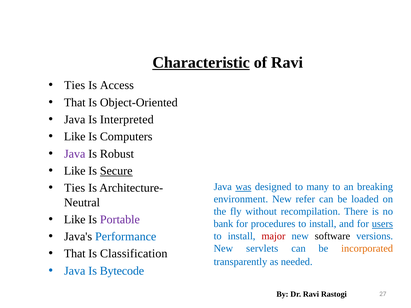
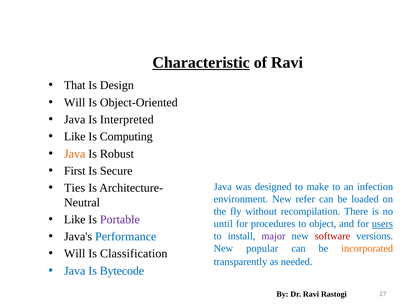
Ties: Ties -> That (75, 85)
Access: Access -> Design (117, 85)
That: That -> Will (75, 103)
Computers: Computers -> Computing (126, 137)
Java colour: purple -> orange (75, 154)
Like: Like -> First (75, 171)
Secure underline: present -> none (116, 171)
was underline: present -> none (243, 187)
many: many -> make (318, 187)
breaking: breaking -> infection (375, 187)
bank: bank -> until (223, 224)
install: install -> object (323, 224)
major colour: red -> purple (273, 236)
software colour: black -> red (332, 236)
servlets: servlets -> popular (262, 249)
That: That -> Will (75, 254)
